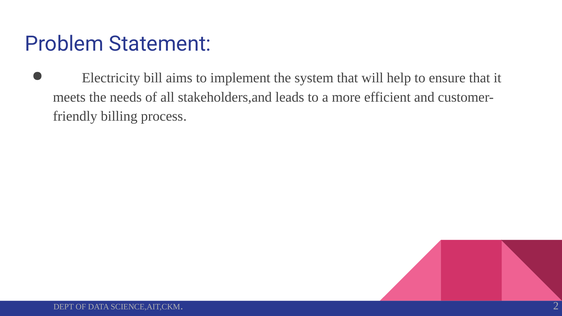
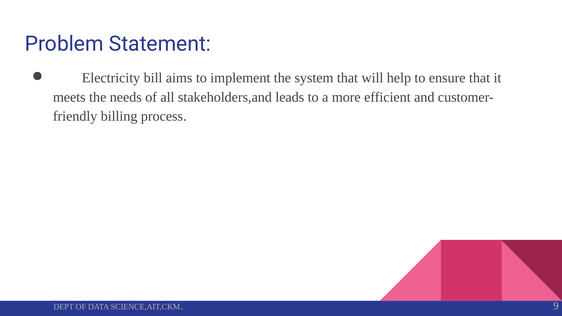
2: 2 -> 9 (556, 306)
